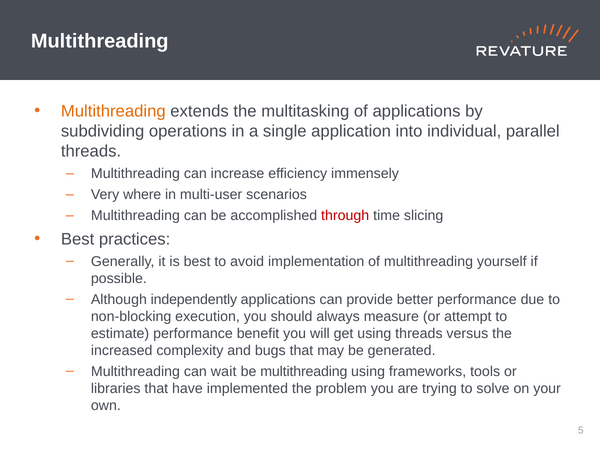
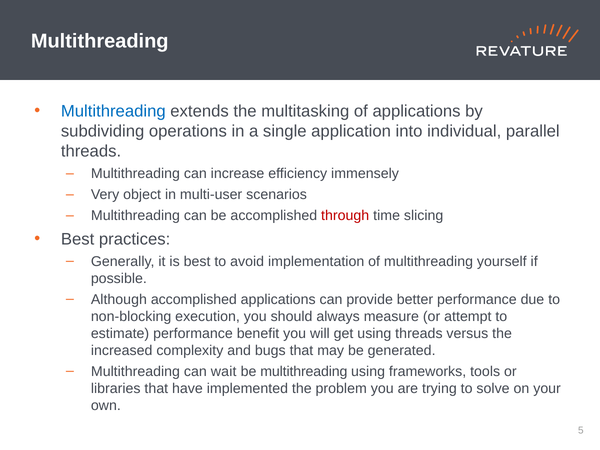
Multithreading colour: orange -> blue (113, 111)
where: where -> object (142, 195)
Although independently: independently -> accomplished (194, 299)
